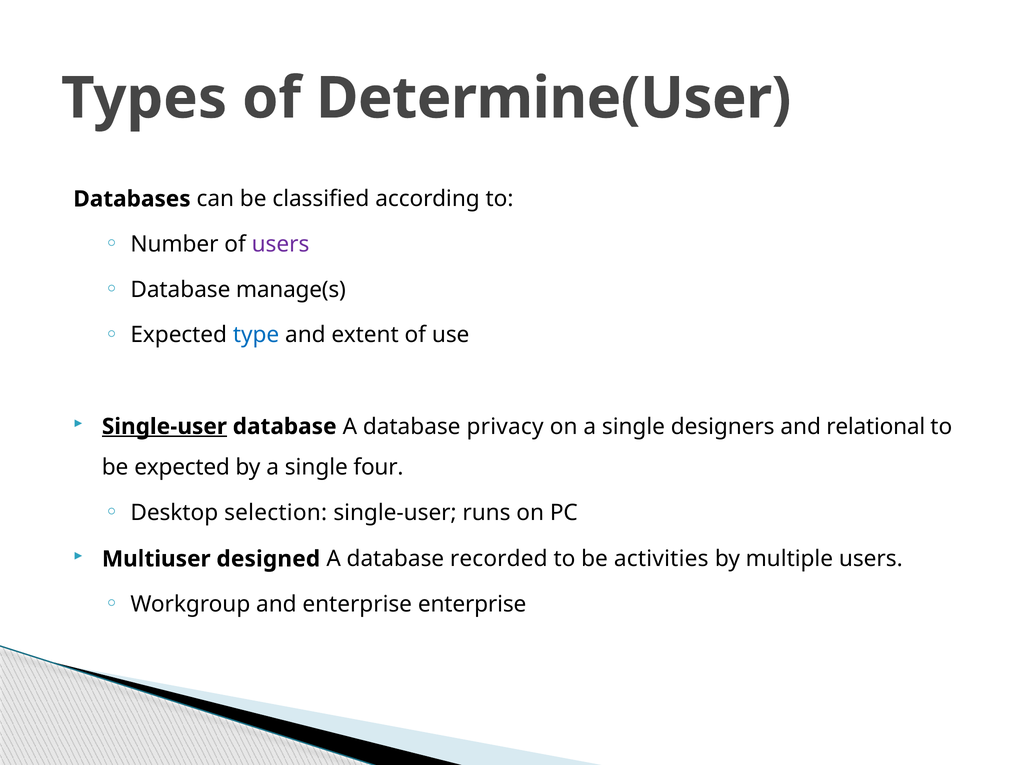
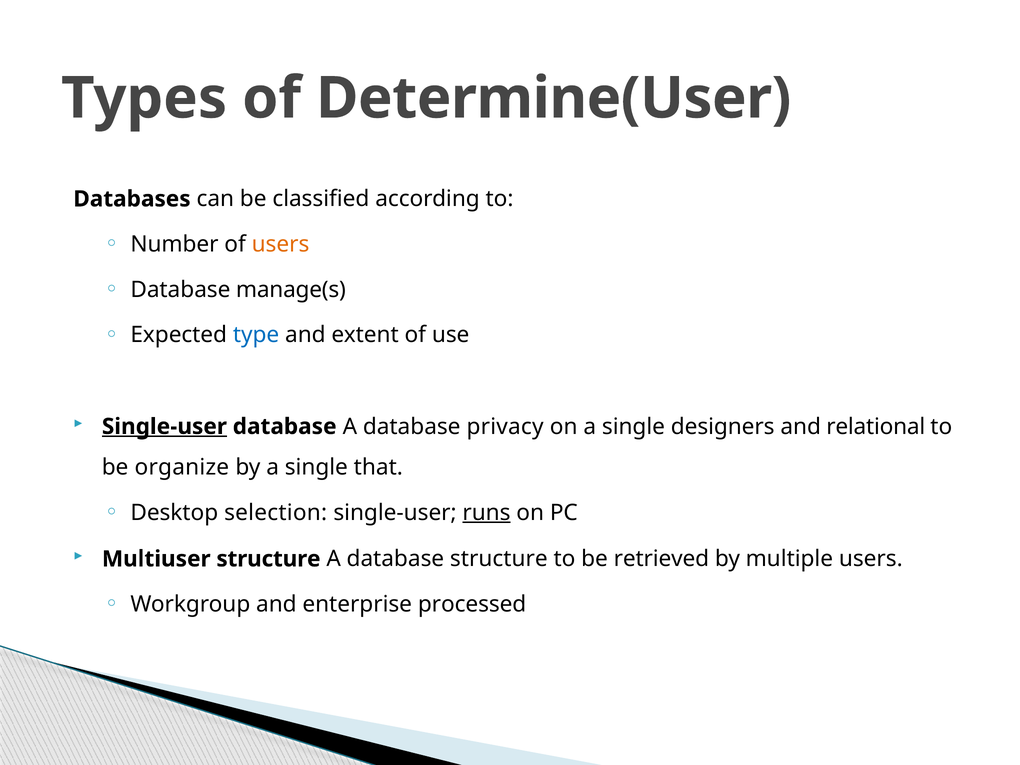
users colour: purple -> orange (281, 244)
be expected: expected -> organize (182, 467)
four: four -> that (378, 467)
runs underline: none -> present (487, 513)
Multiuser designed: designed -> structure (268, 559)
database recorded: recorded -> structure (499, 559)
activities: activities -> retrieved (661, 559)
enterprise enterprise: enterprise -> processed (472, 604)
